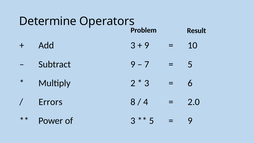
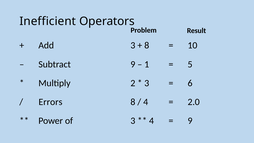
Determine: Determine -> Inefficient (48, 21)
9: 9 -> 8 (147, 45)
7: 7 -> 1 (147, 64)
5: 5 -> 4 (151, 121)
